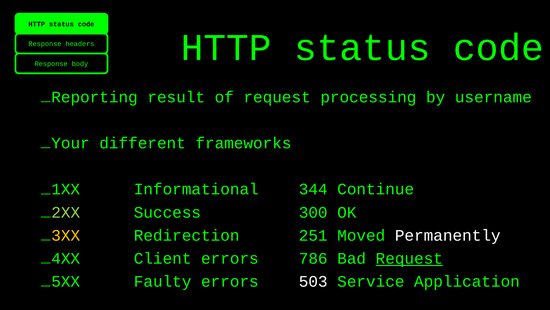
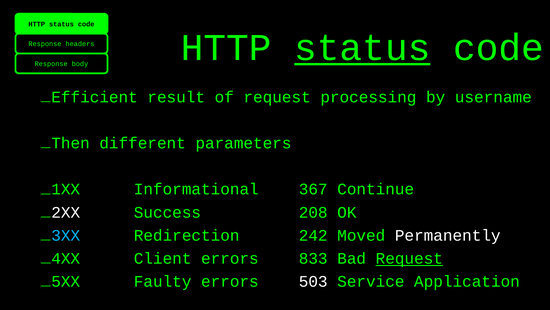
status underline: none -> present (362, 48)
Reporting: Reporting -> Efficient (95, 97)
Your: Your -> Then (71, 143)
frameworks: frameworks -> parameters (243, 143)
344: 344 -> 367 (313, 189)
2XX colour: light green -> white (66, 212)
300: 300 -> 208 (313, 212)
3XX colour: yellow -> light blue (66, 235)
251: 251 -> 242 (313, 235)
786: 786 -> 833 (313, 258)
